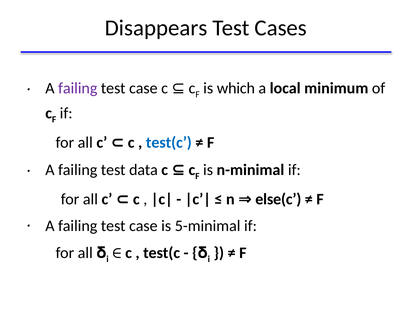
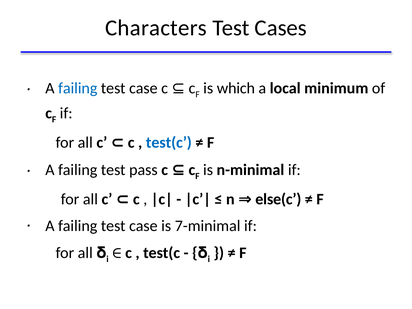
Disappears: Disappears -> Characters (156, 28)
failing colour: purple -> blue (78, 88)
data: data -> pass (143, 170)
5-minimal: 5-minimal -> 7-minimal (208, 226)
